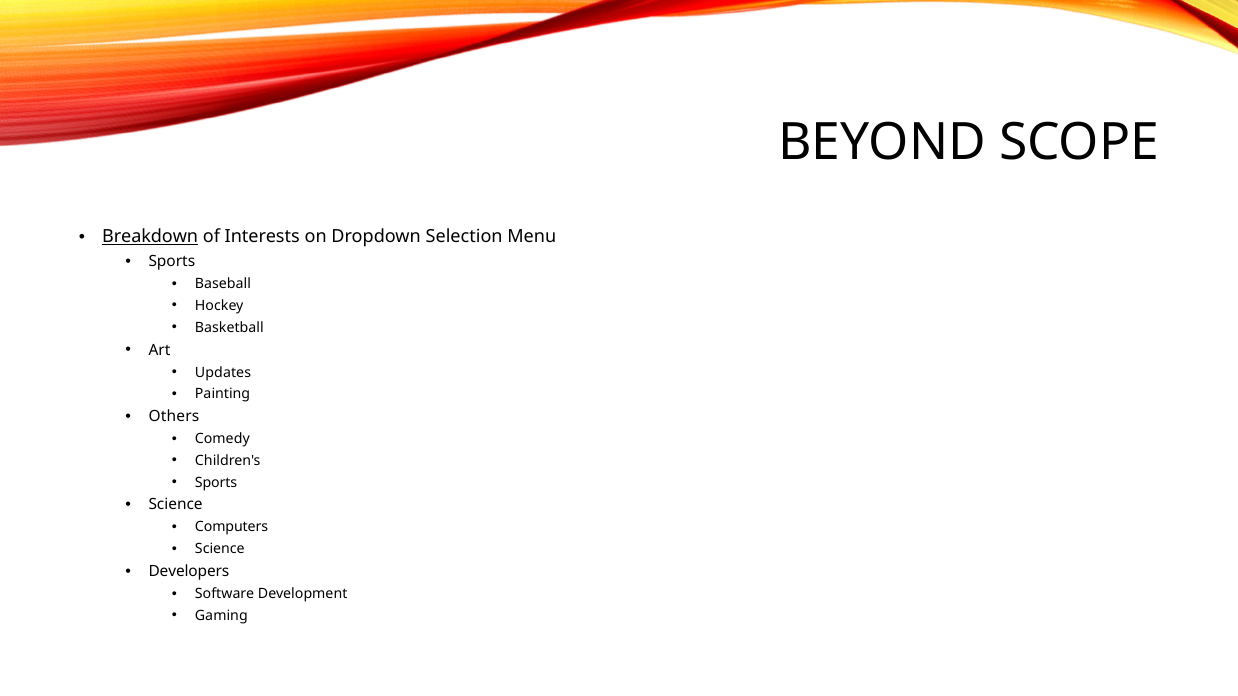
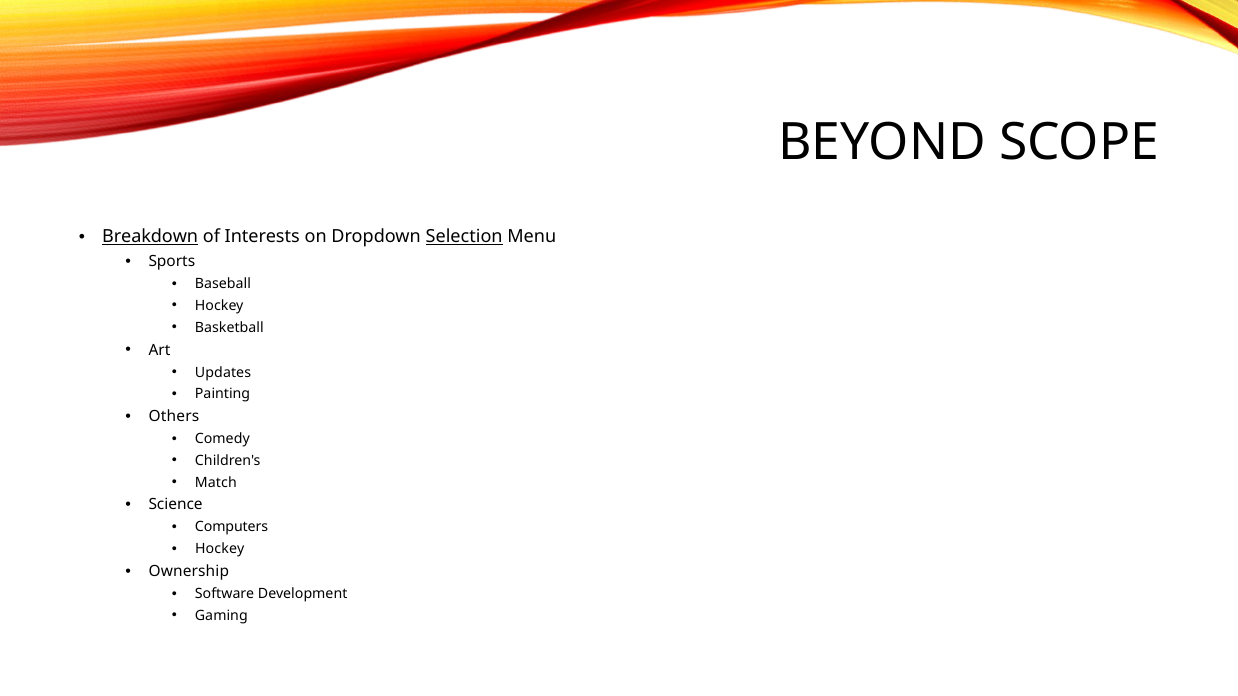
Selection underline: none -> present (464, 237)
Sports: Sports -> Match (216, 483)
Science: Science -> Hockey (220, 549)
Developers: Developers -> Ownership (189, 572)
